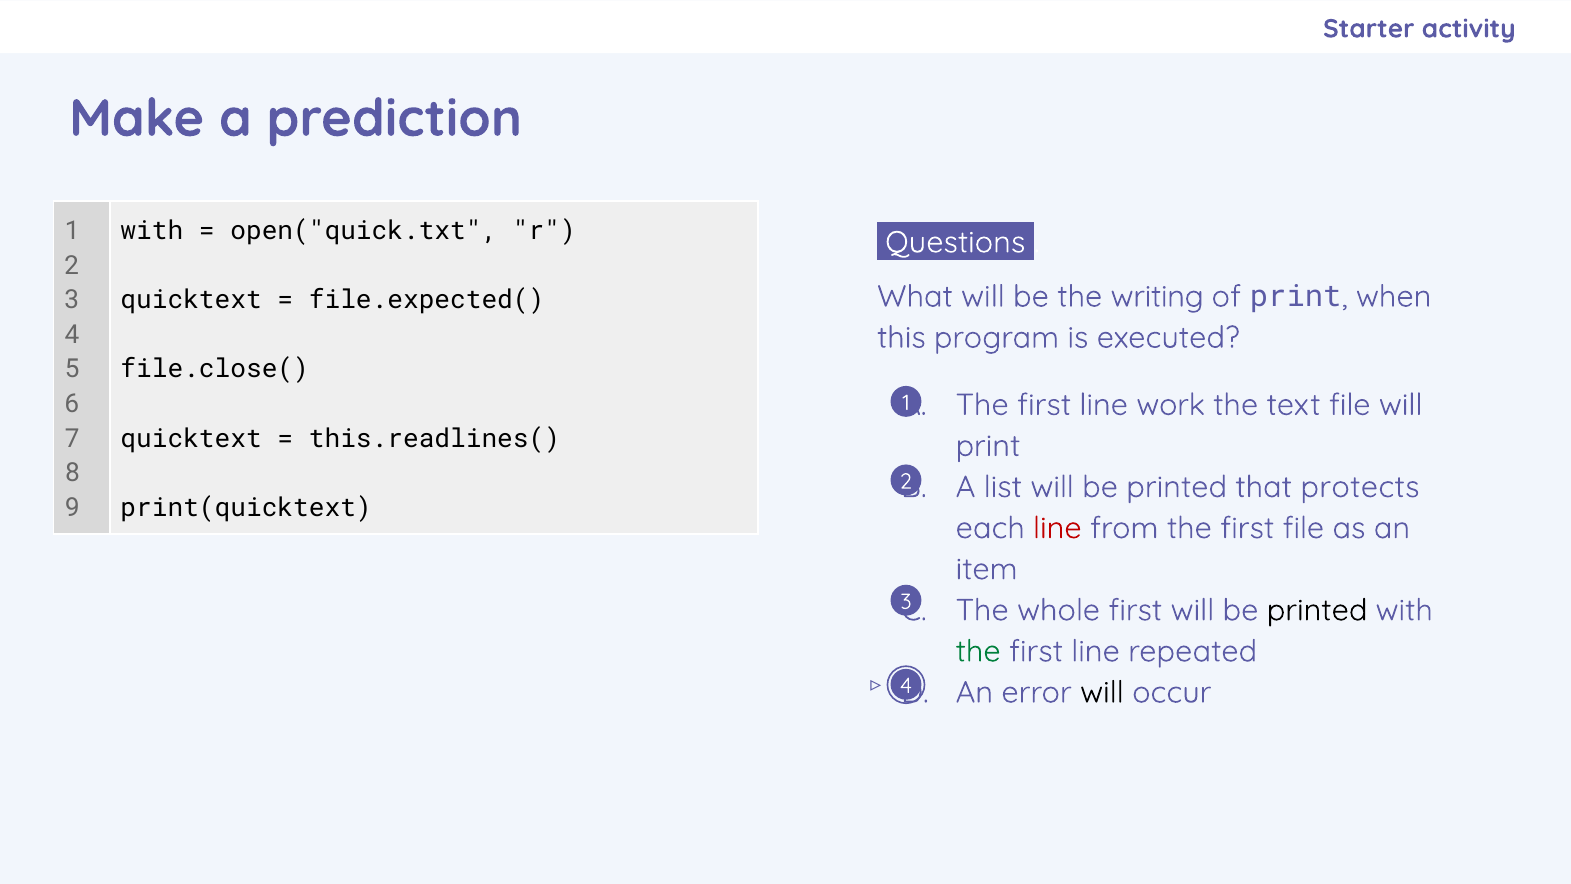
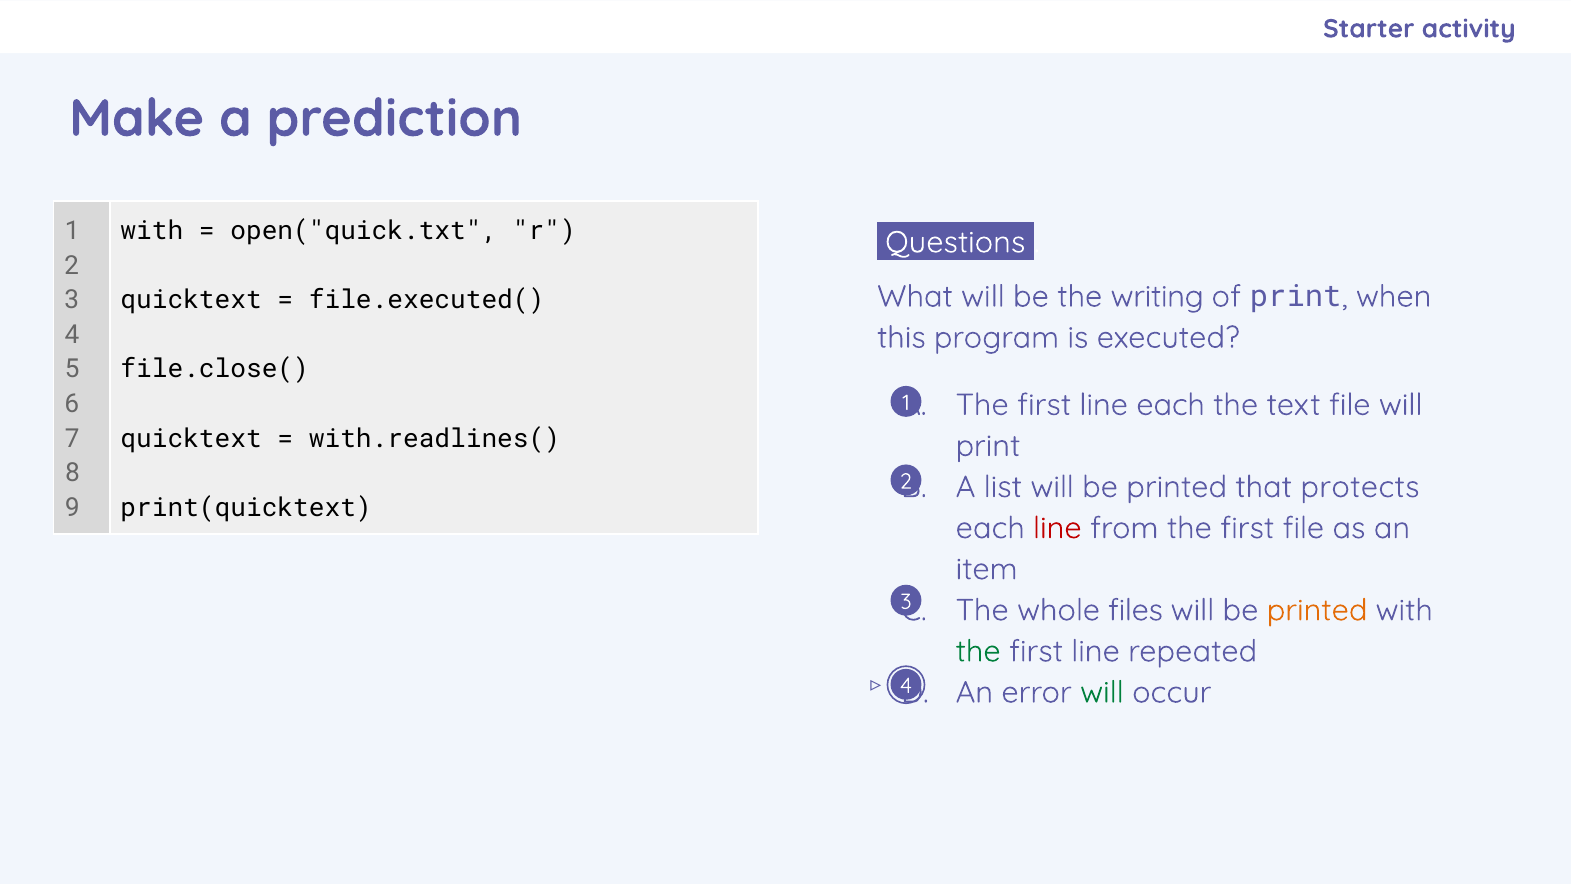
file.expected(: file.expected( -> file.executed( (427, 300)
line work: work -> each (1171, 405)
this.readlines(: this.readlines( -> with.readlines( (434, 438)
whole first: first -> files (1135, 610)
printed colour: black -> orange (1317, 610)
will colour: black -> green (1102, 692)
